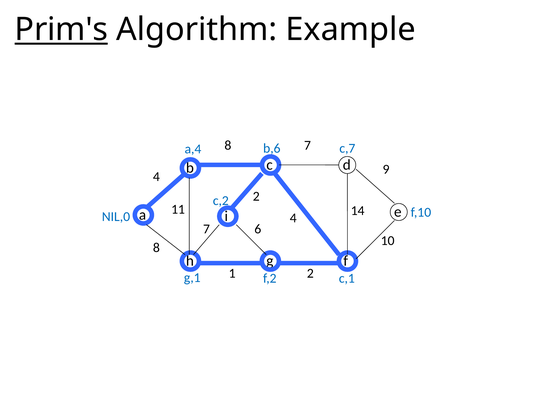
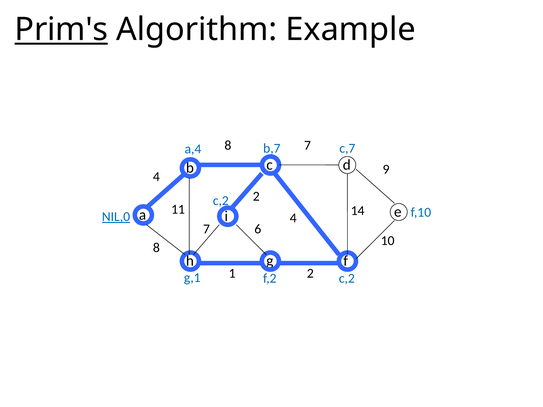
b,6: b,6 -> b,7 (272, 148)
NIL,0 underline: none -> present (116, 217)
f,2 c,1: c,1 -> c,2 (347, 278)
